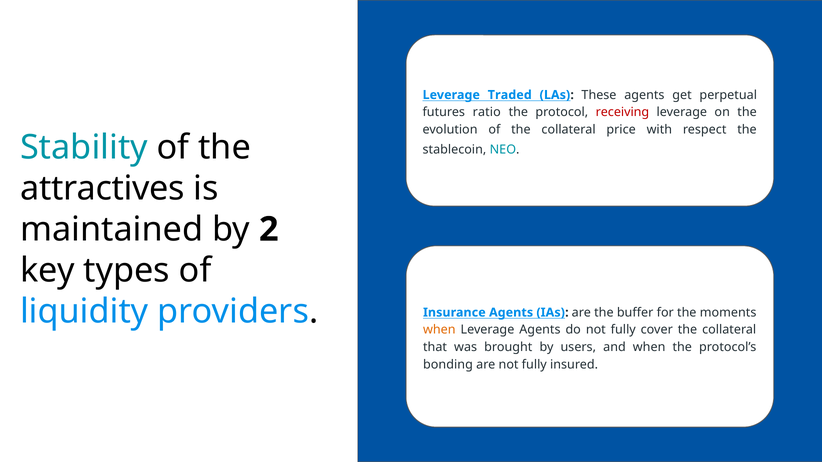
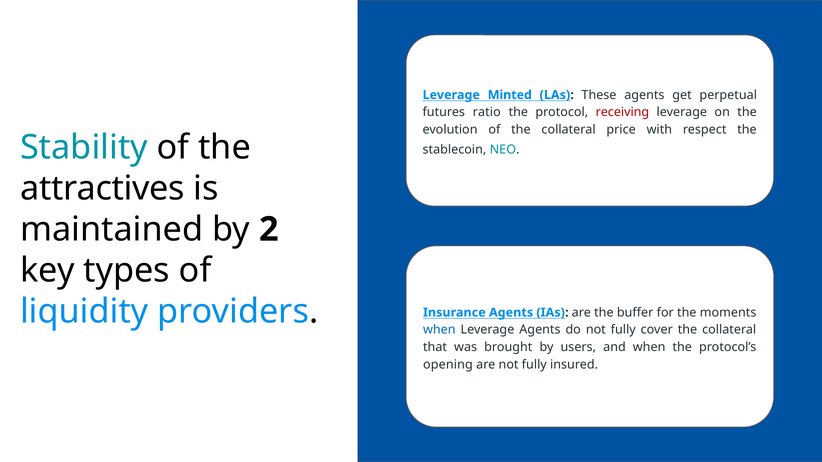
Traded: Traded -> Minted (510, 95)
when colour: orange -> blue (439, 330)
bonding: bonding -> opening (448, 365)
